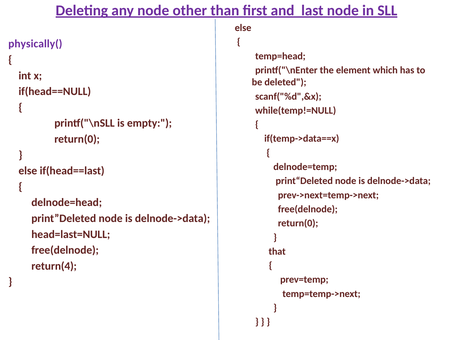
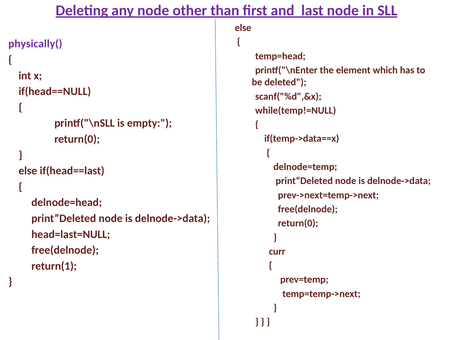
that: that -> curr (277, 251)
return(4: return(4 -> return(1 (54, 266)
